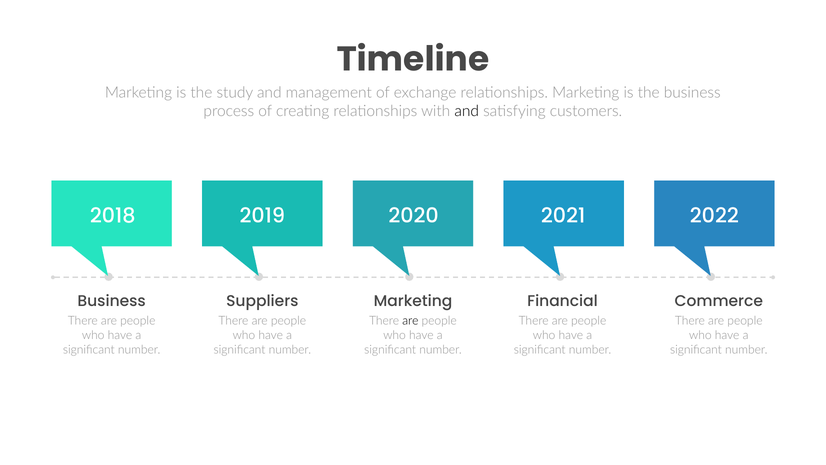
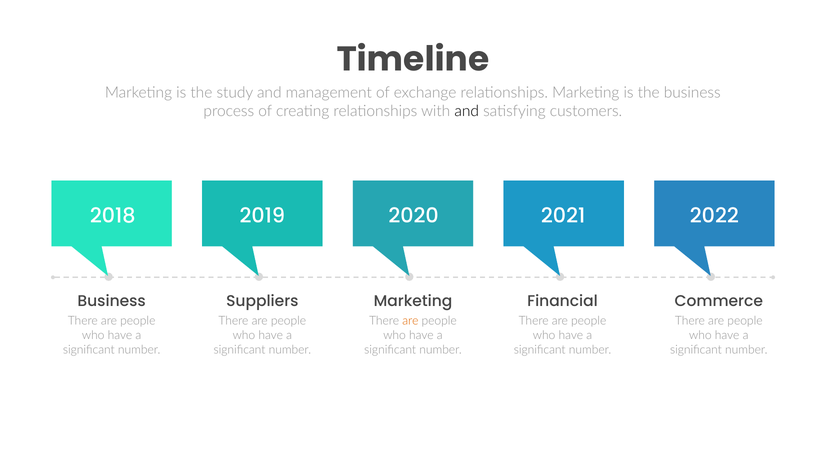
are colour: black -> orange (410, 320)
